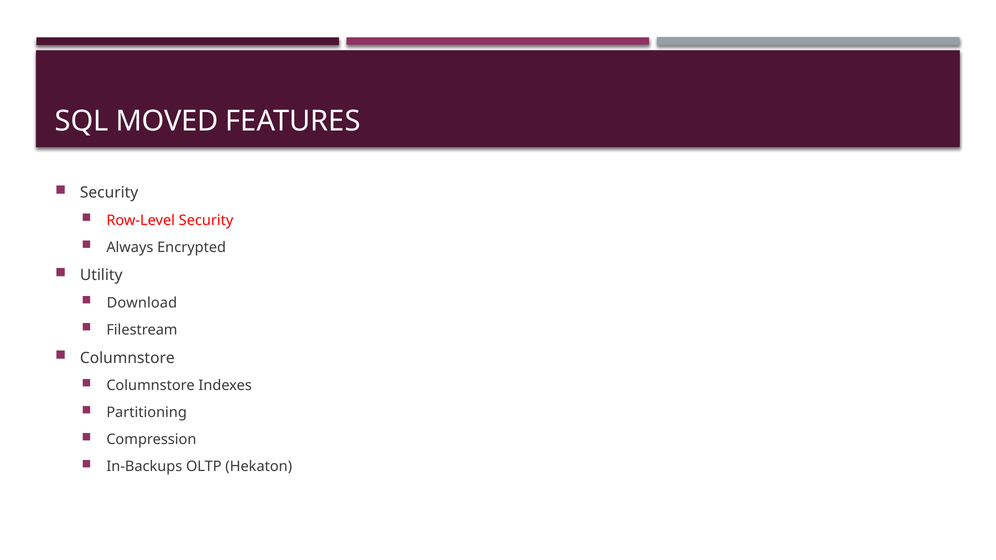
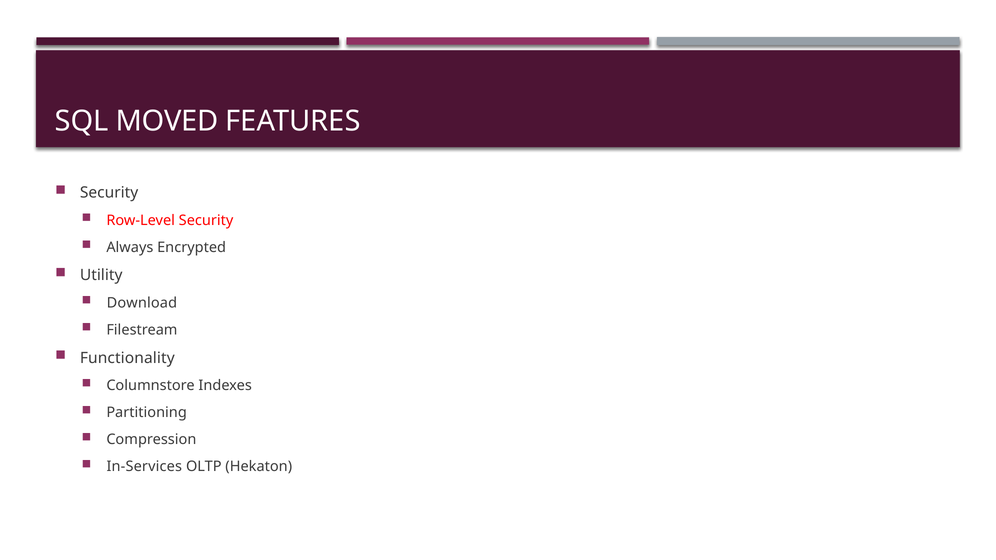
Columnstore: Columnstore -> Functionality (127, 358)
In-Backups: In-Backups -> In-Services (144, 467)
